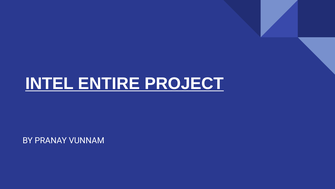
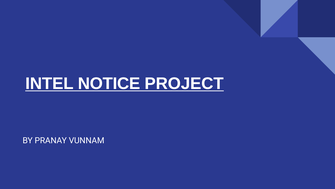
ENTIRE: ENTIRE -> NOTICE (109, 83)
